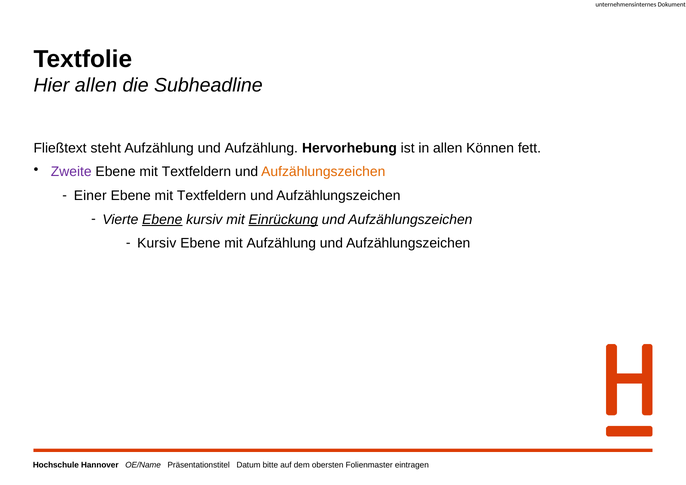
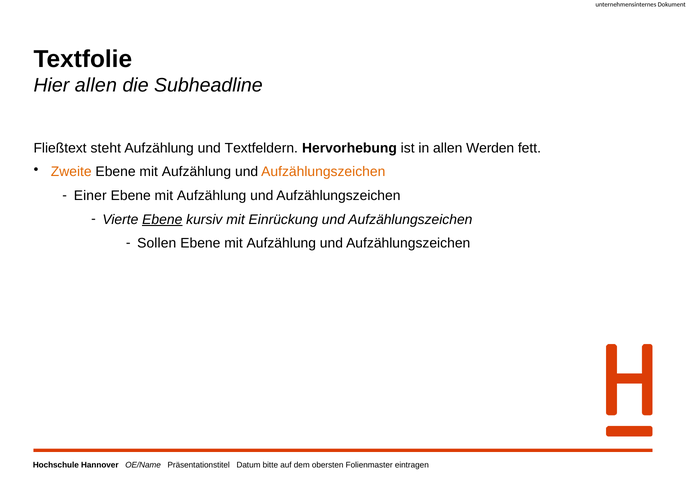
und Aufzählung: Aufzählung -> Textfeldern (261, 148)
Können: Können -> Werden (490, 148)
Zweite colour: purple -> orange (71, 172)
Textfeldern: Textfeldern -> Aufzählung (196, 172)
Textfeldern: Textfeldern -> Aufzählung (212, 196)
Einrückung underline: present -> none (283, 220)
Kursiv: Kursiv -> Sollen (157, 243)
